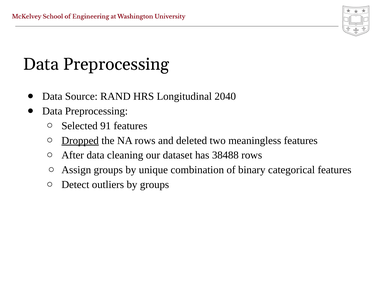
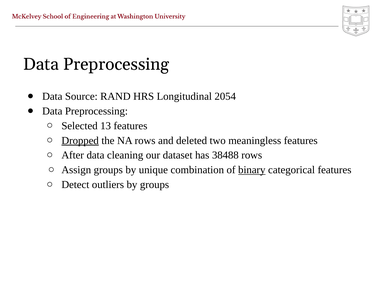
2040: 2040 -> 2054 (225, 96)
91: 91 -> 13 (106, 126)
binary underline: none -> present (252, 170)
